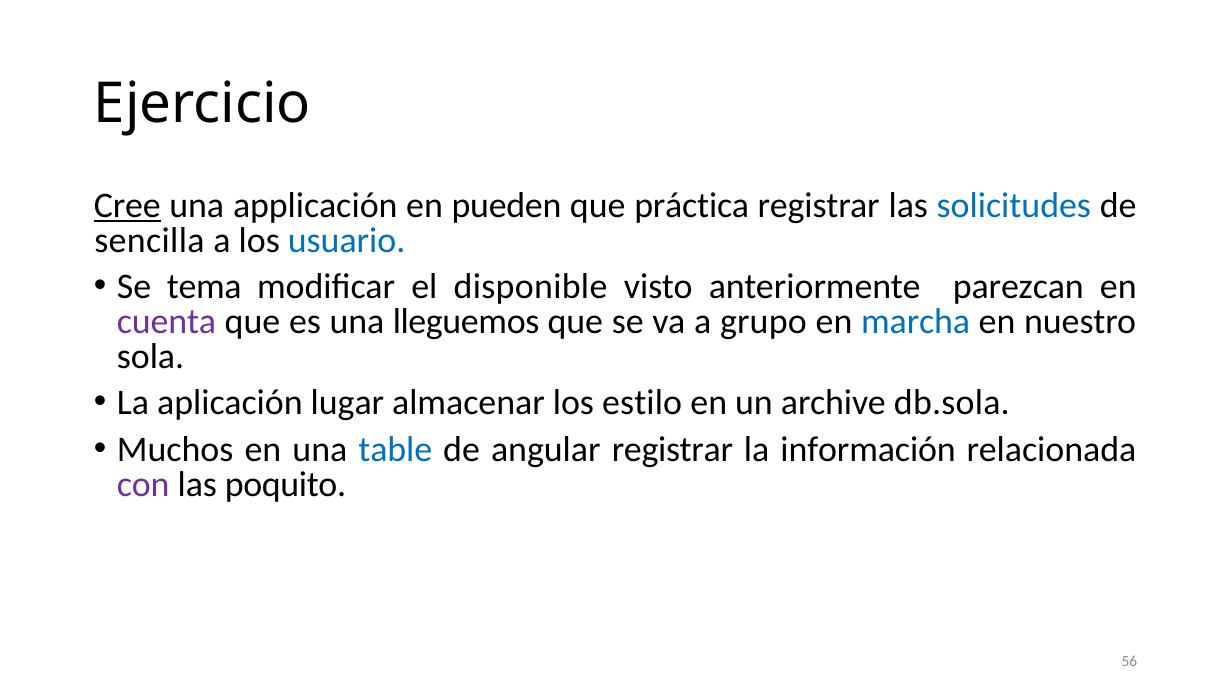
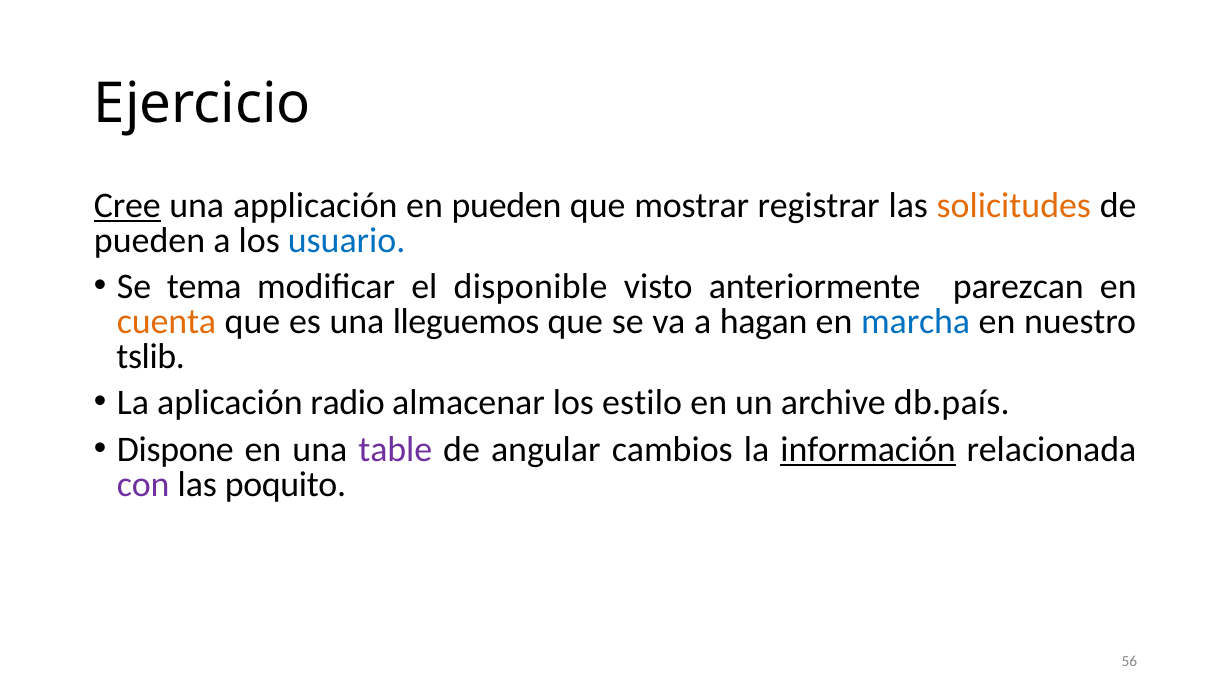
práctica: práctica -> mostrar (692, 205)
solicitudes colour: blue -> orange (1014, 205)
sencilla: sencilla -> pueden (150, 240)
cuenta colour: purple -> orange (167, 321)
grupo: grupo -> hagan (764, 321)
sola: sola -> tslib (151, 356)
lugar: lugar -> radio (348, 403)
db.sola: db.sola -> db.país (952, 403)
Muchos: Muchos -> Dispone (175, 449)
table colour: blue -> purple (395, 449)
angular registrar: registrar -> cambios (672, 449)
información underline: none -> present (868, 449)
